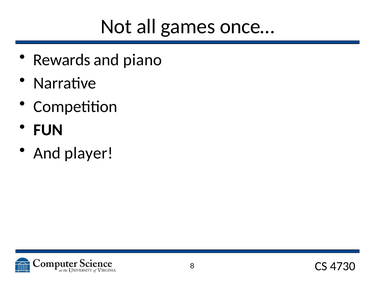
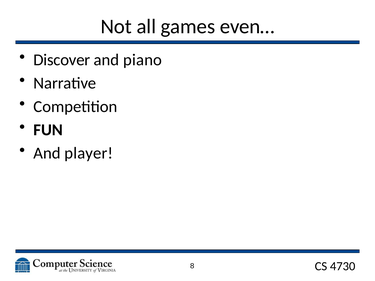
once…: once… -> even… (247, 26)
Rewards: Rewards -> Discover (62, 60)
